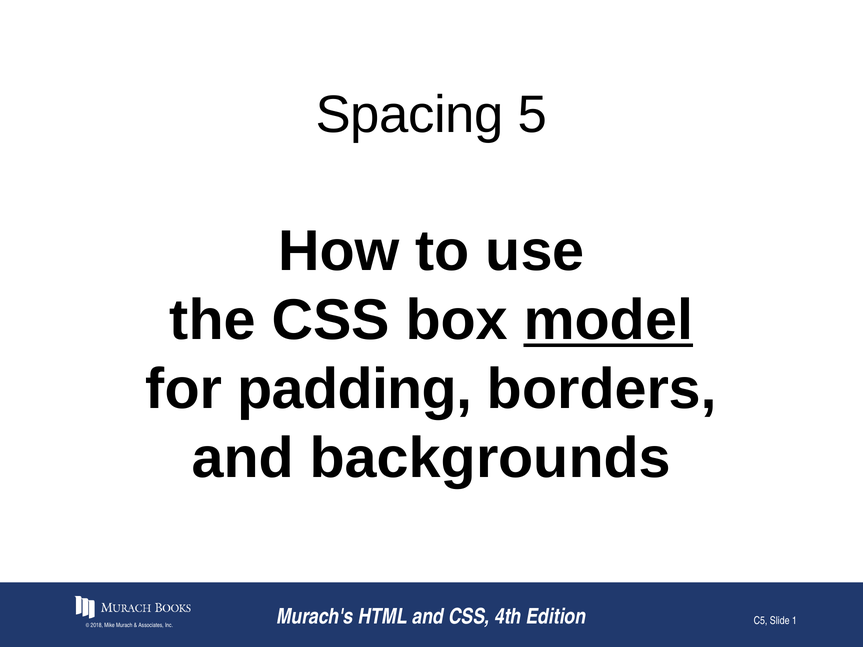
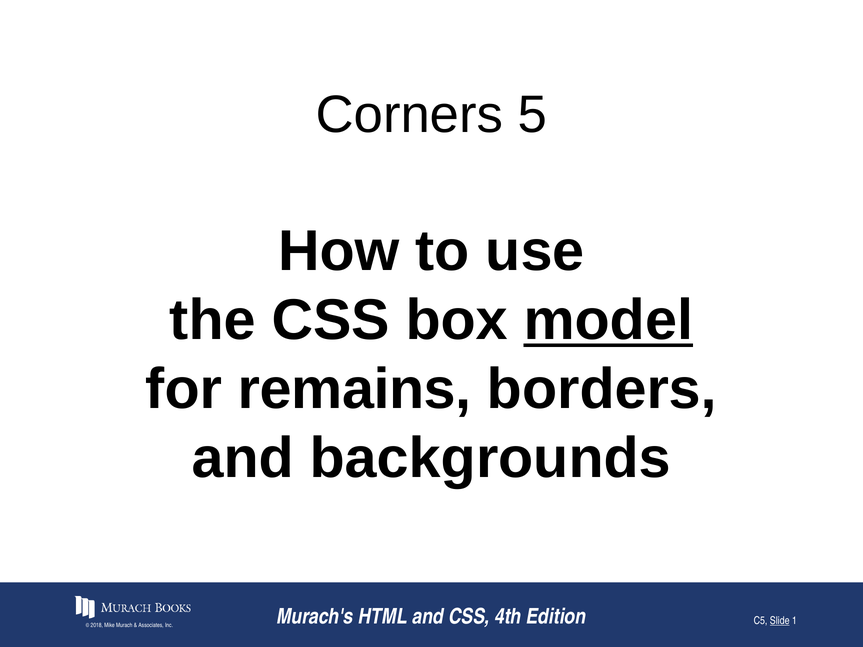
Spacing: Spacing -> Corners (409, 115)
padding: padding -> remains (355, 389)
Slide underline: none -> present (780, 621)
